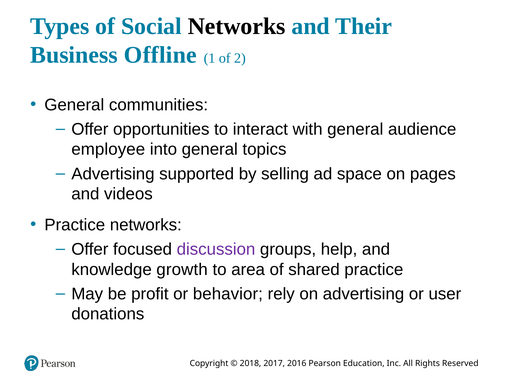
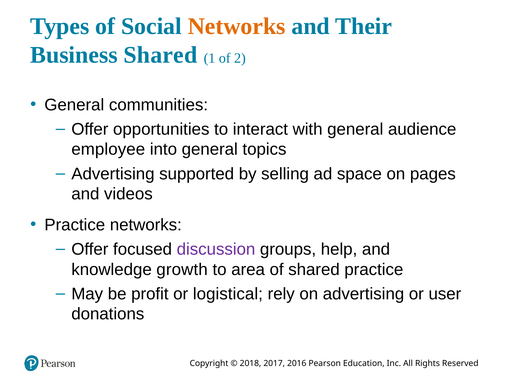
Networks colour: black -> orange (237, 26)
Business Offline: Offline -> Shared (160, 55)
behavior: behavior -> logistical (228, 294)
